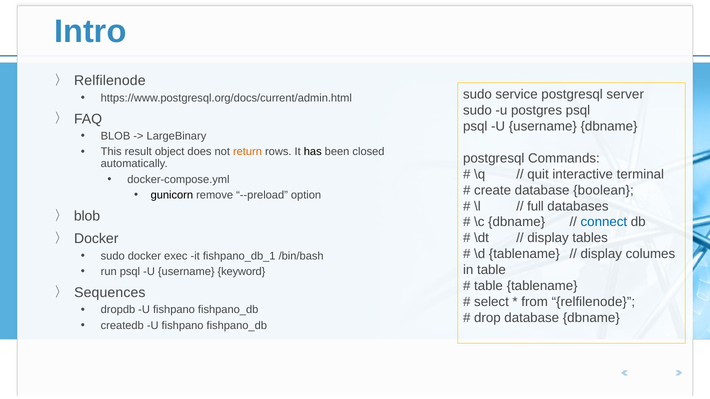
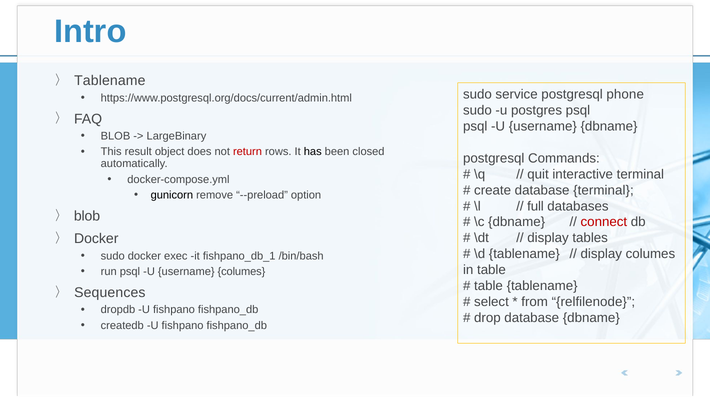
Relfilenode: Relfilenode -> Tablename (110, 81)
server: server -> phone (625, 94)
return colour: orange -> red (247, 152)
database boolean: boolean -> terminal (603, 190)
connect colour: blue -> red (604, 222)
username keyword: keyword -> columes (241, 272)
